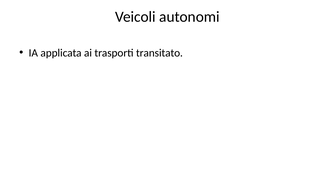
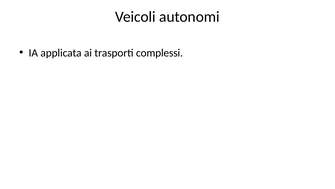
transitato: transitato -> complessi (159, 53)
